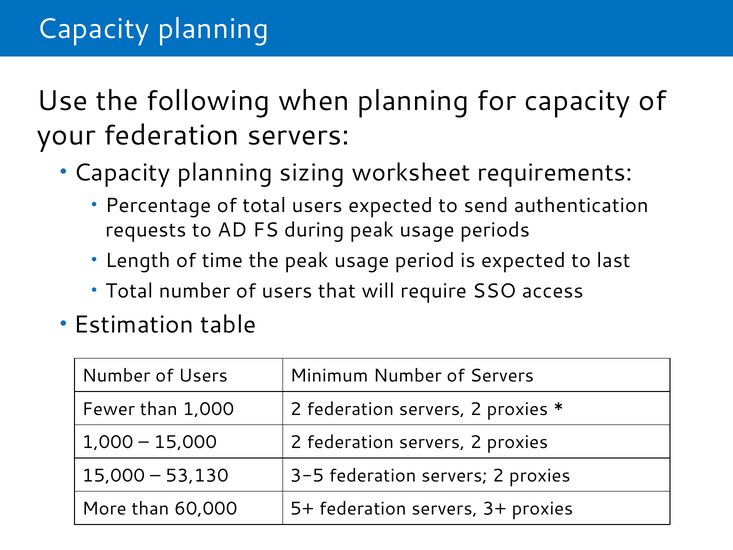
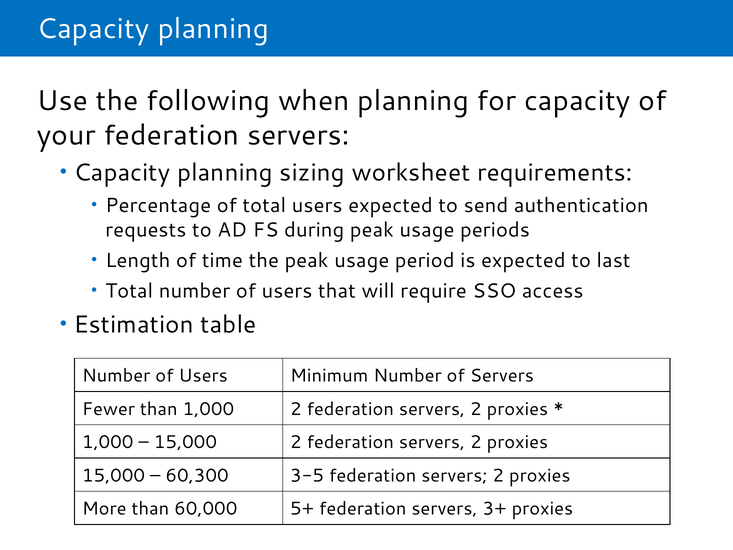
53,130: 53,130 -> 60,300 (197, 475)
